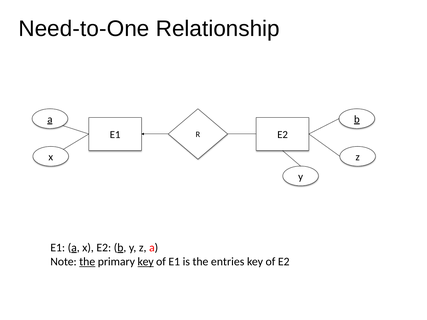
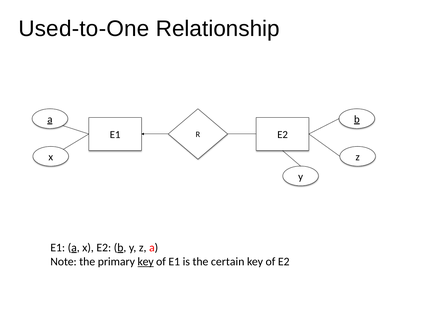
Need-to-One: Need-to-One -> Used-to-One (84, 29)
the underline: present -> none (87, 262)
entries: entries -> certain (228, 262)
